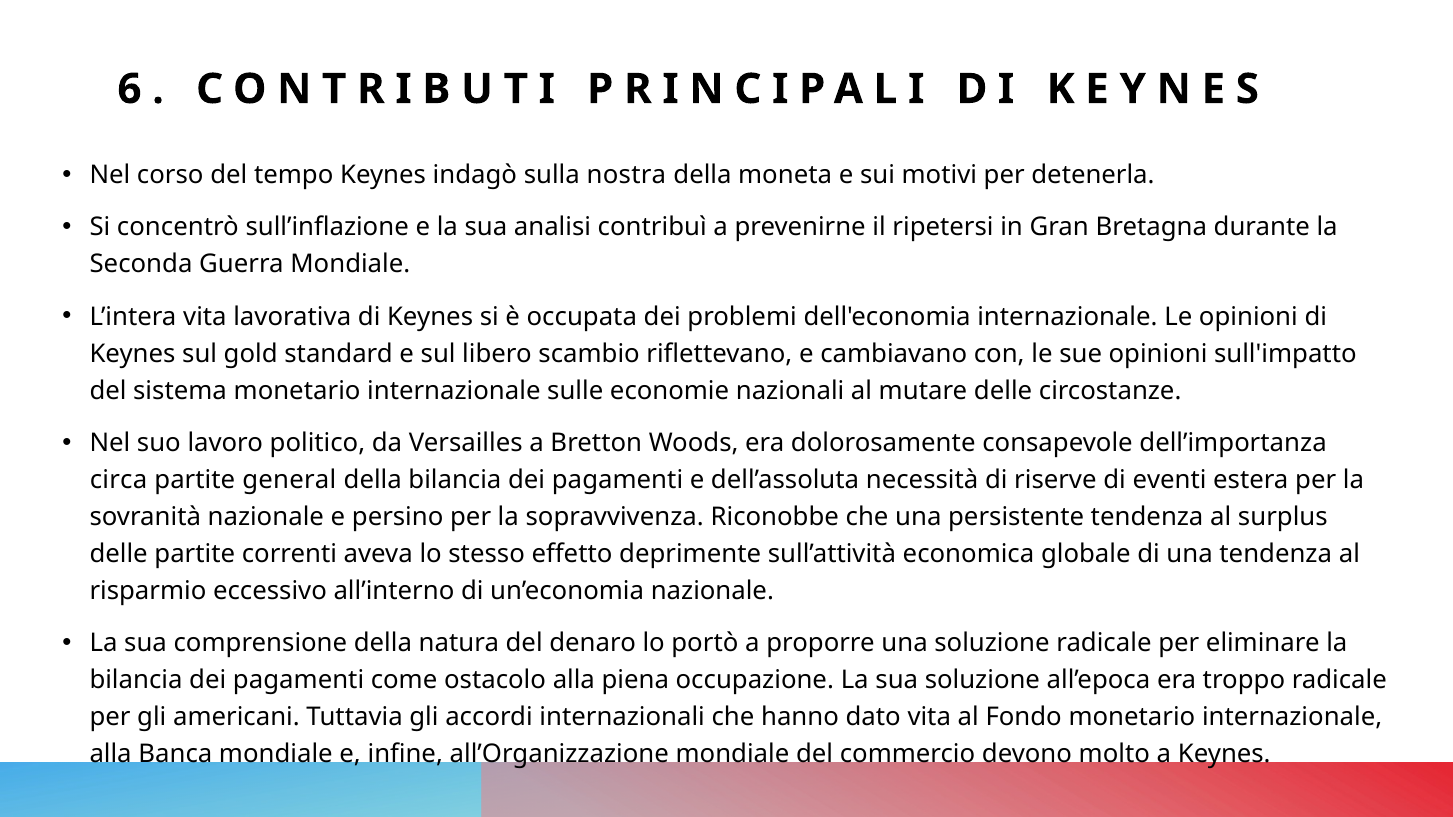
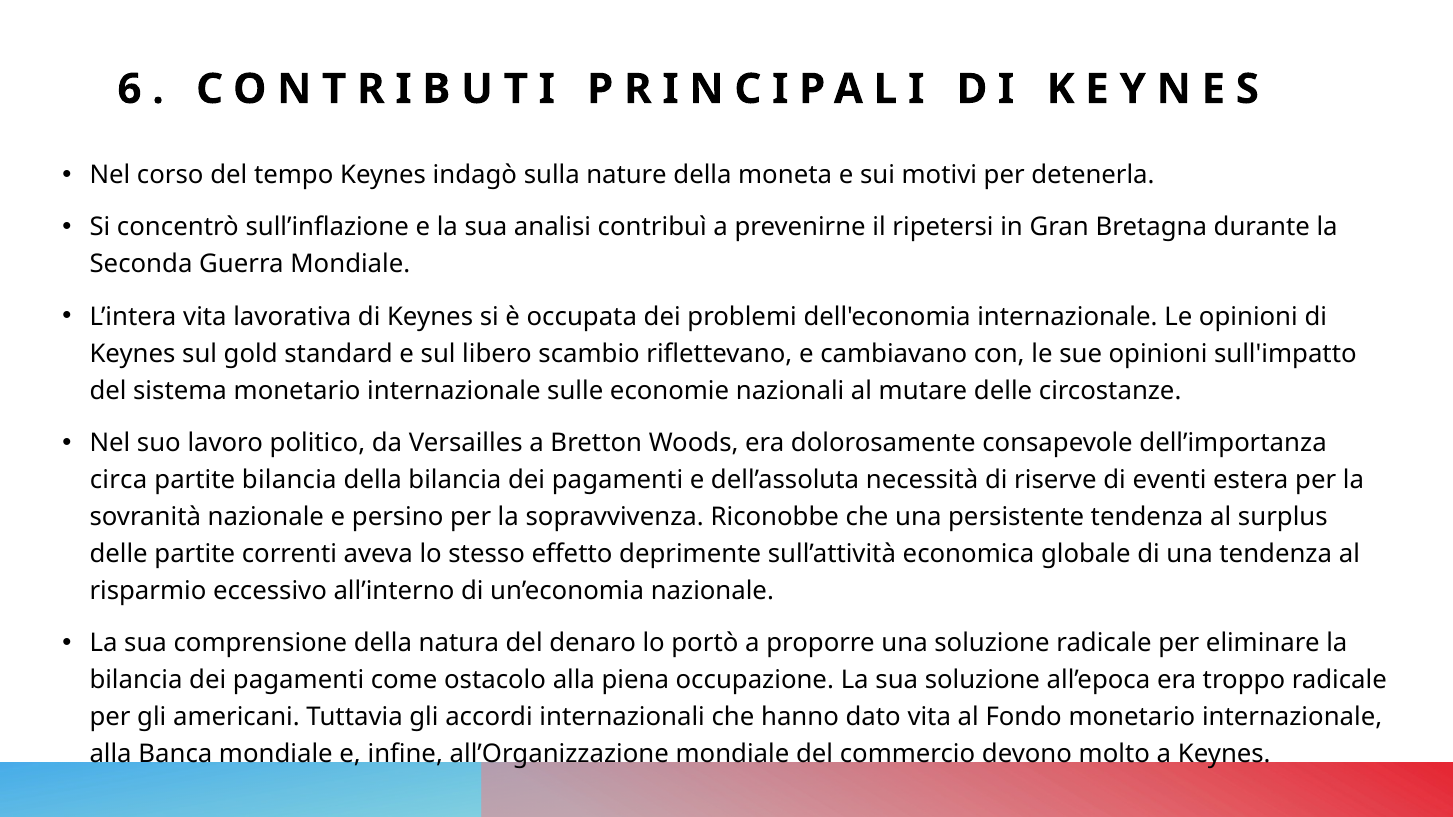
nostra: nostra -> nature (627, 175)
partite general: general -> bilancia (289, 480)
